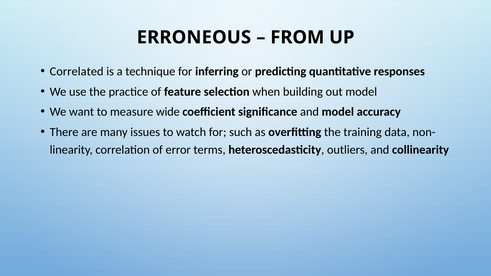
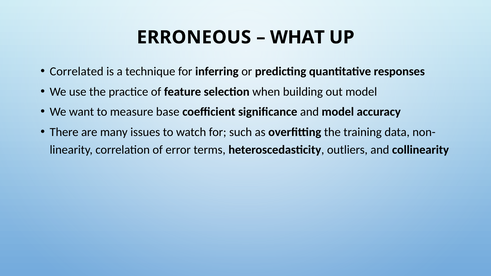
FROM: FROM -> WHAT (297, 37)
wide: wide -> base (168, 112)
